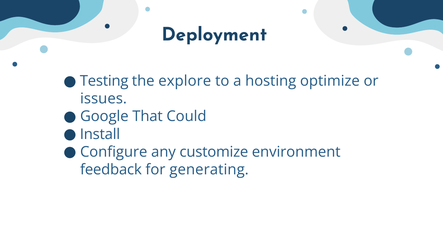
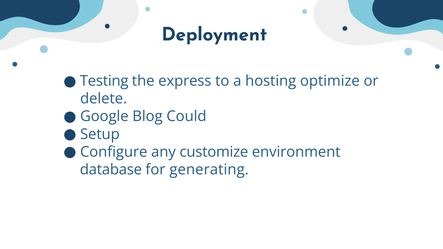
explore: explore -> express (185, 81)
issues: issues -> delete (104, 99)
That: That -> Blog (148, 117)
Install: Install -> Setup (100, 134)
feedback: feedback -> database (111, 170)
